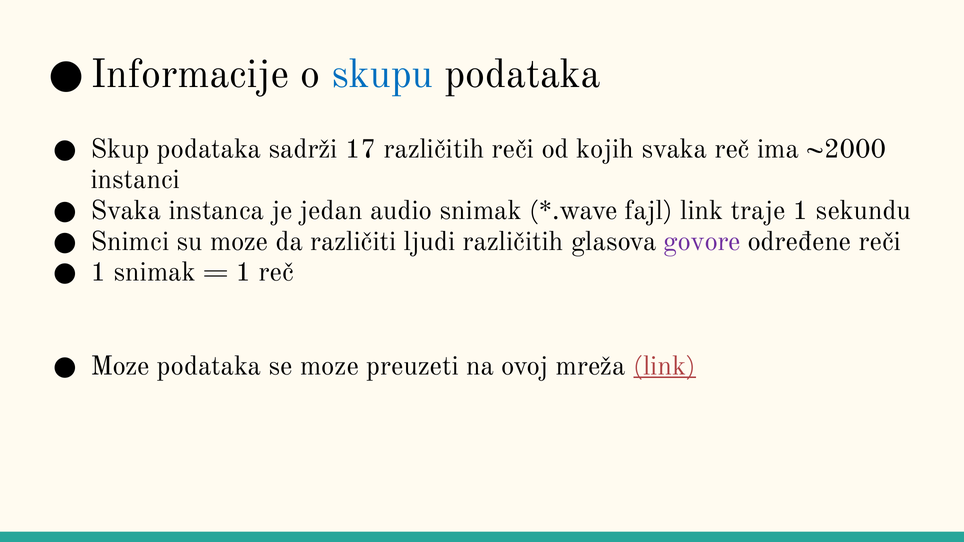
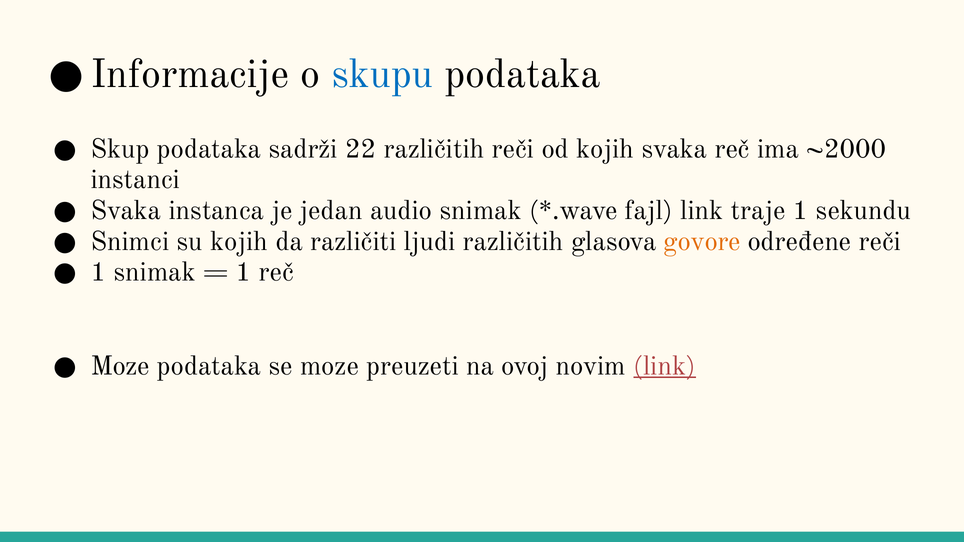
17: 17 -> 22 (361, 149)
su moze: moze -> kojih (239, 241)
govore colour: purple -> orange (702, 241)
mreža: mreža -> novim (591, 366)
